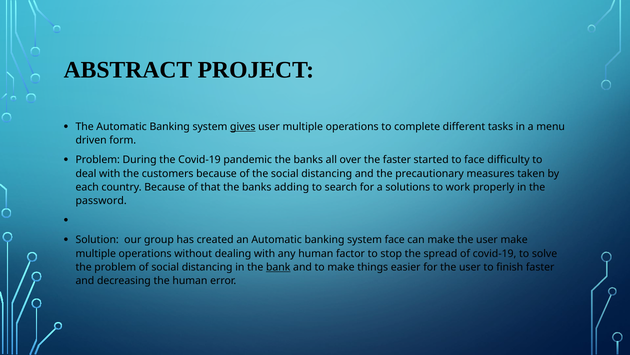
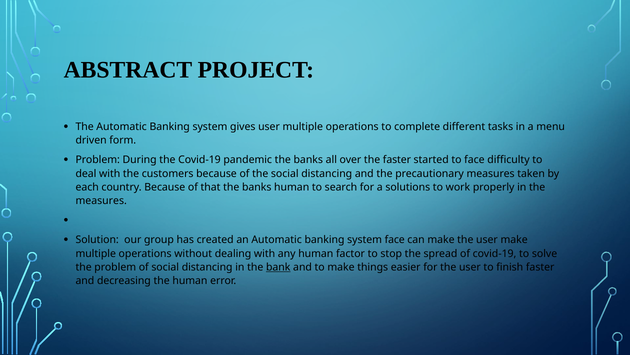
gives underline: present -> none (243, 127)
banks adding: adding -> human (292, 187)
password: password -> measures (101, 201)
